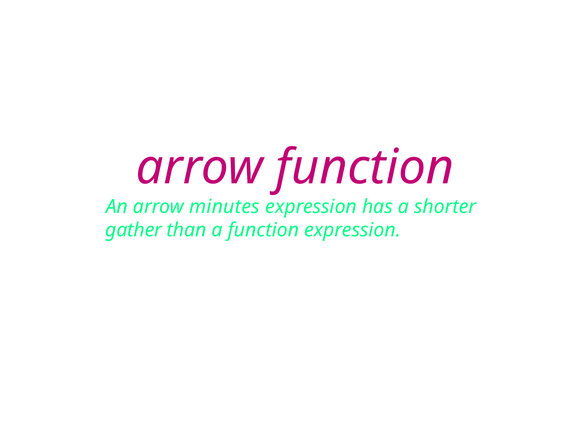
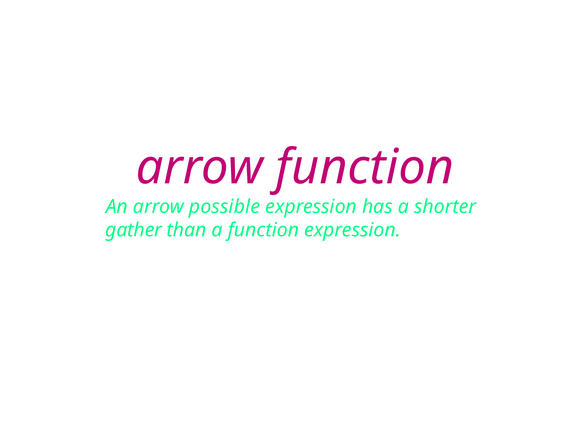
minutes: minutes -> possible (225, 207)
